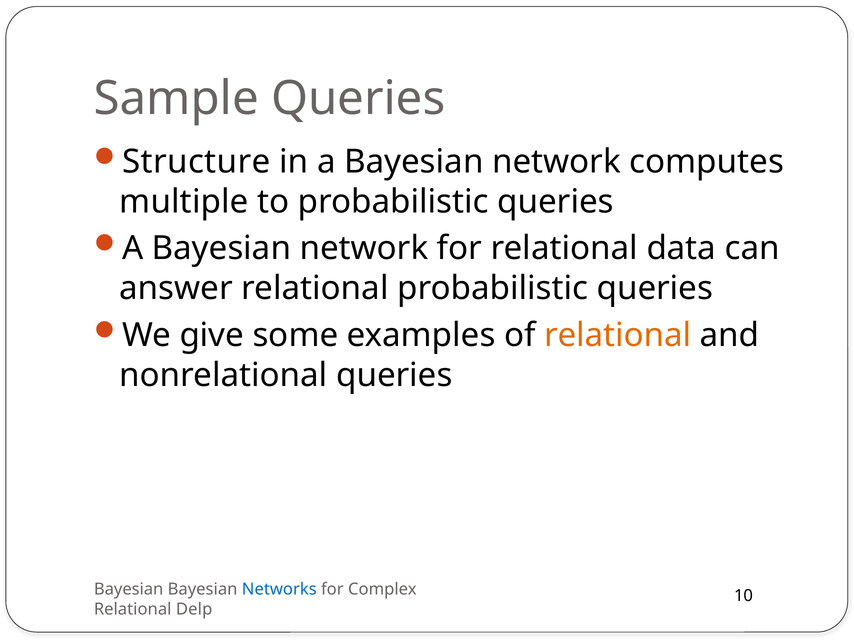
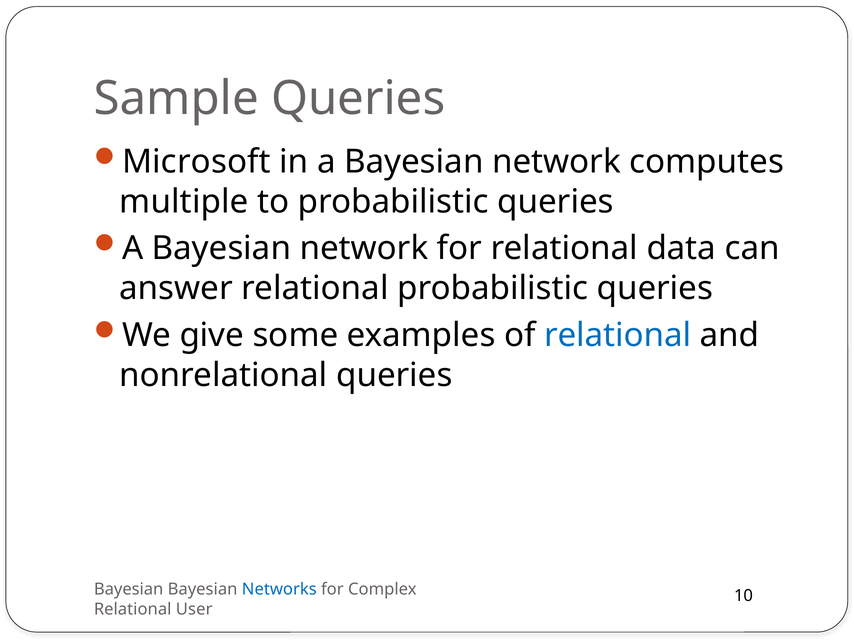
Structure: Structure -> Microsoft (196, 162)
relational colour: orange -> blue (618, 335)
Delp: Delp -> User (194, 609)
